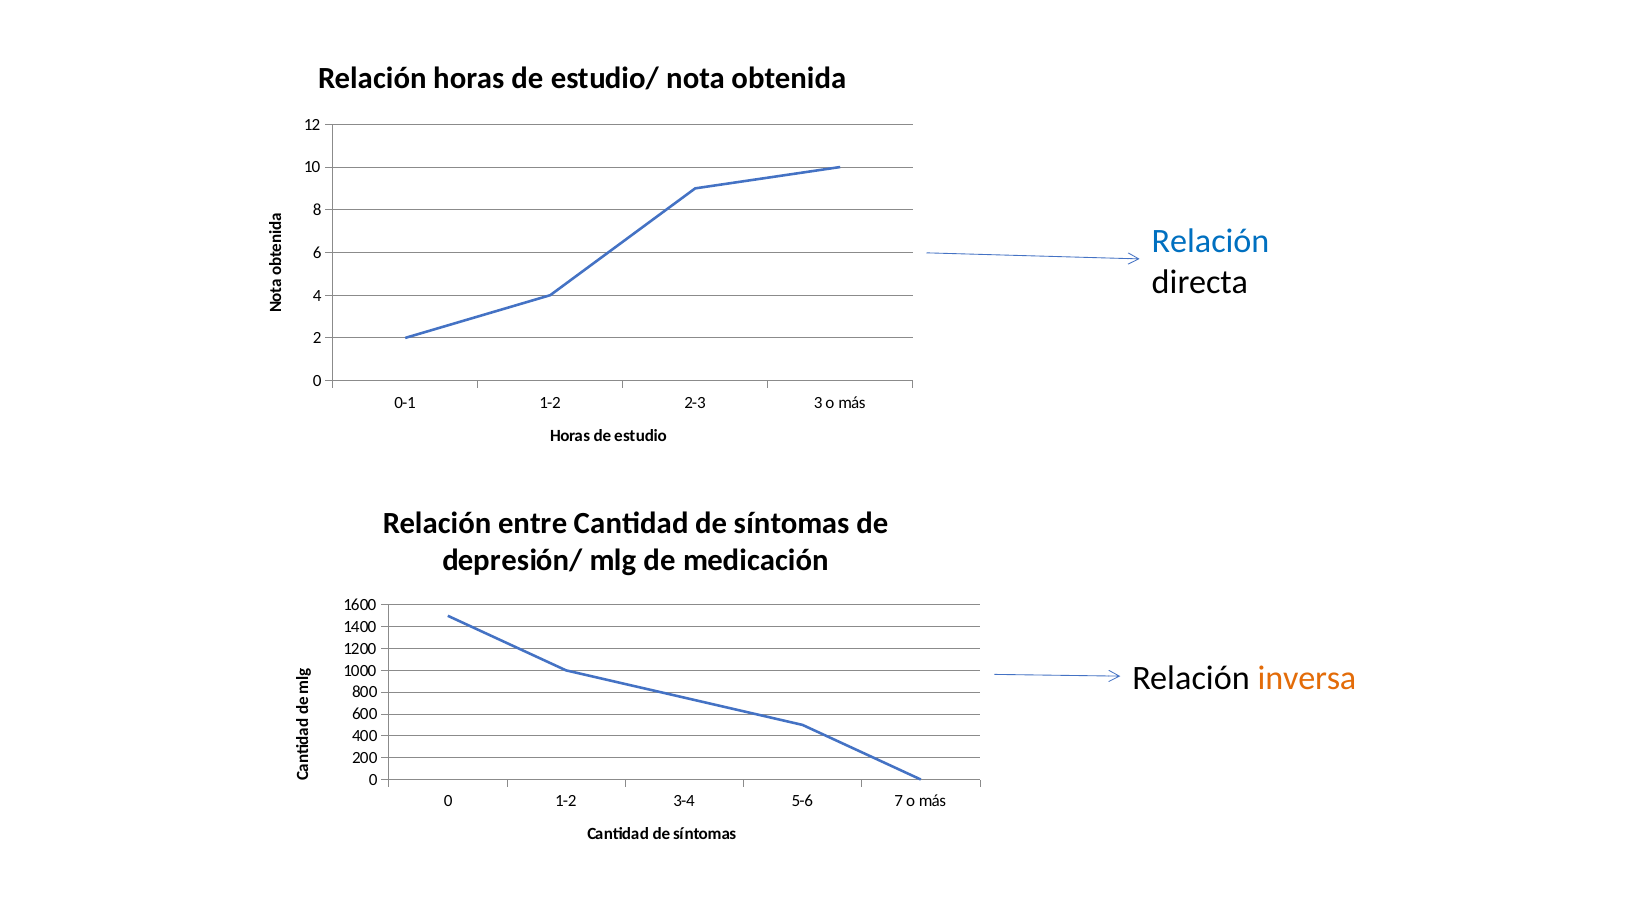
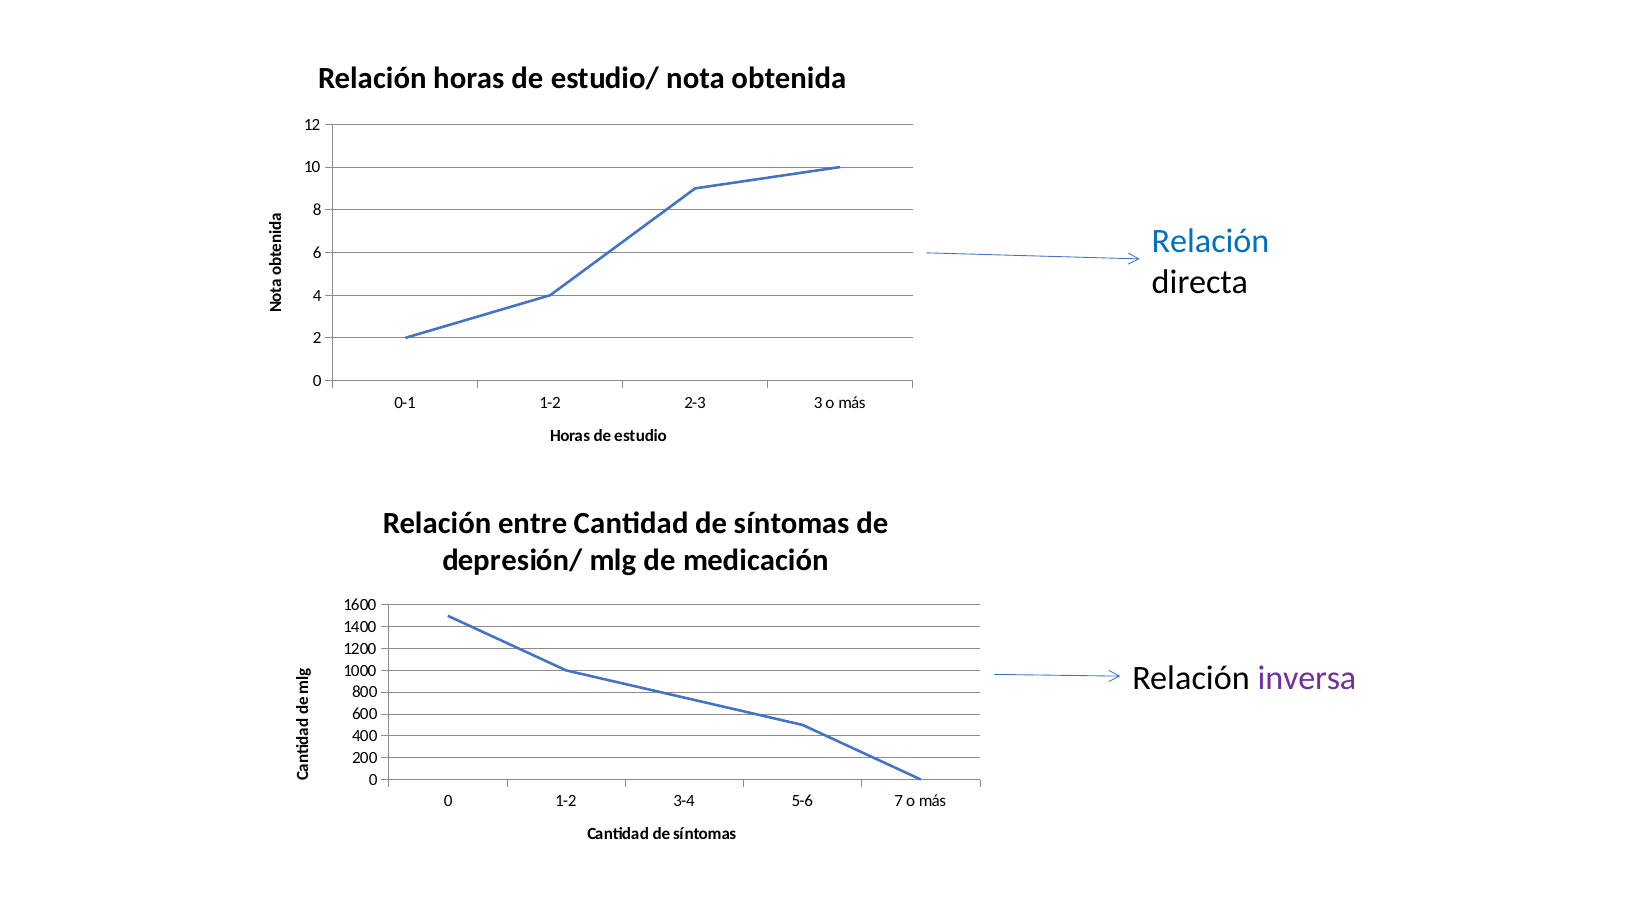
inversa colour: orange -> purple (1307, 679)
